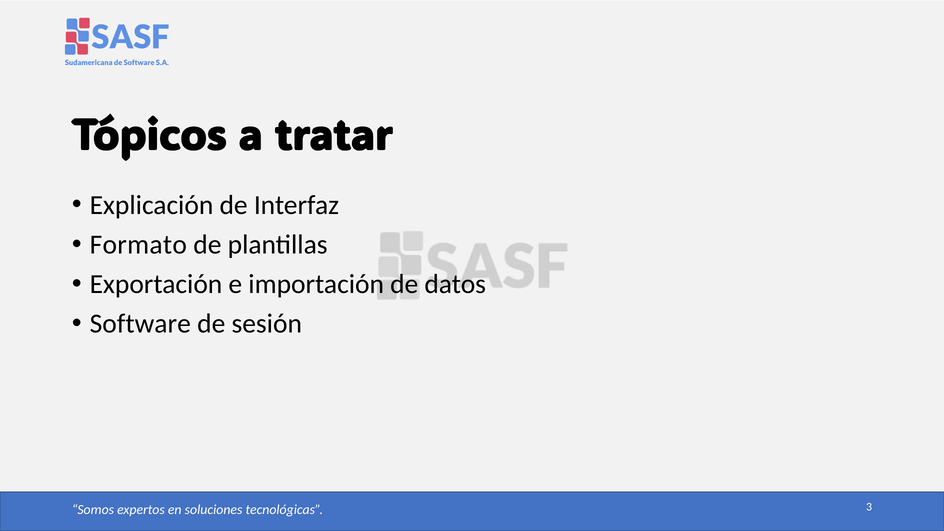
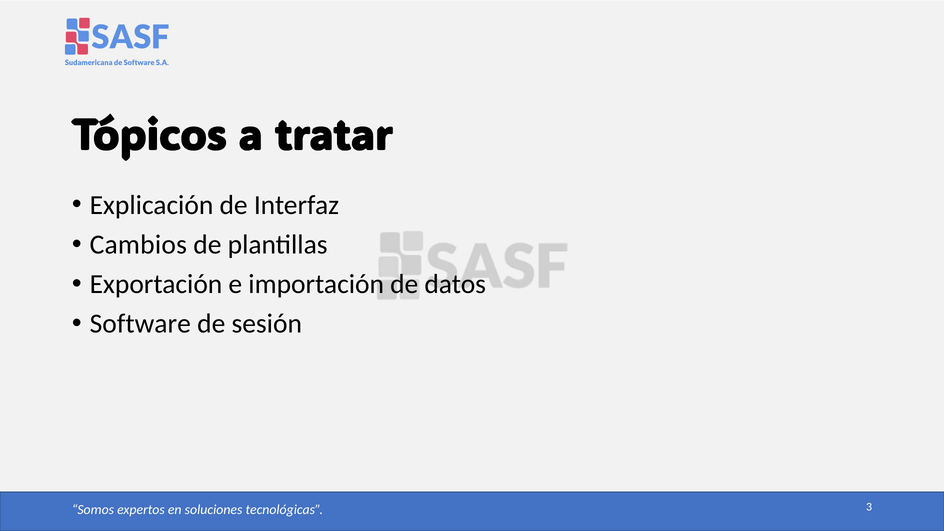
Formato: Formato -> Cambios (138, 245)
